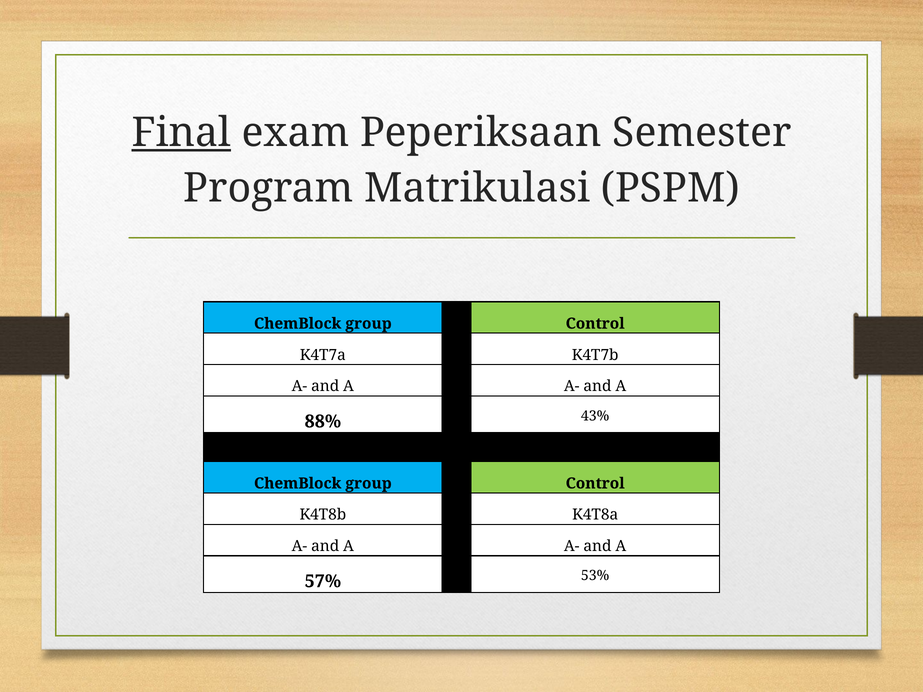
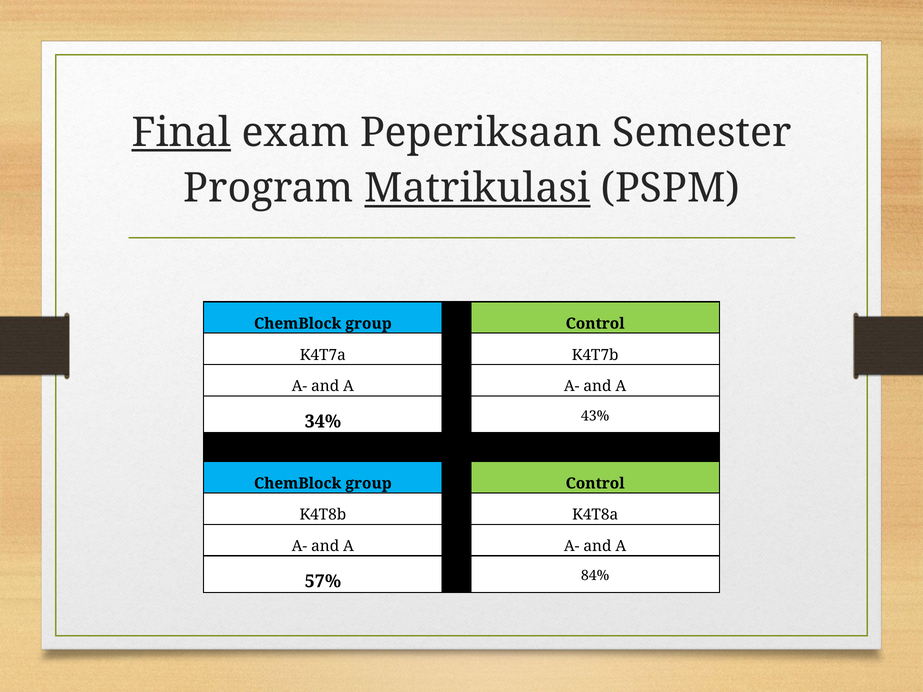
Matrikulasi underline: none -> present (477, 189)
88%: 88% -> 34% (323, 422)
53%: 53% -> 84% (595, 576)
